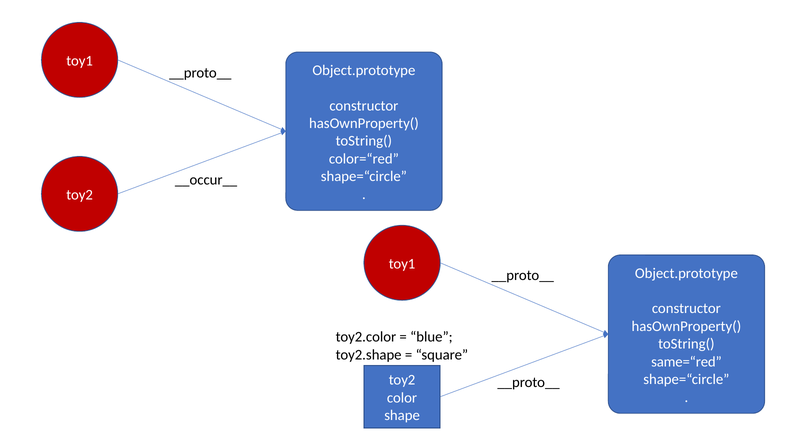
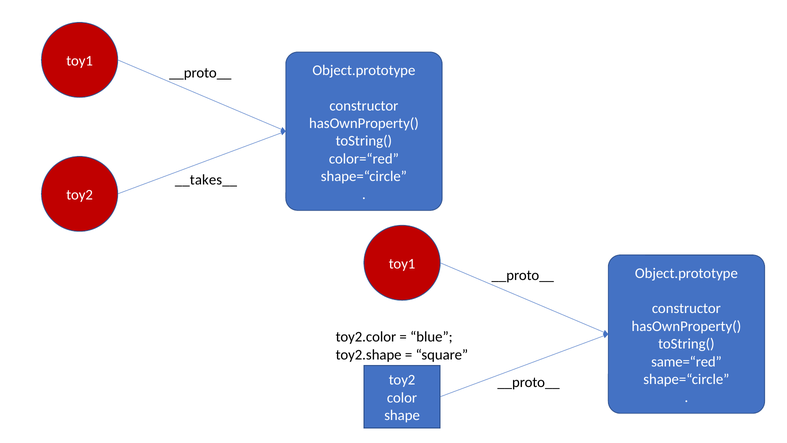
__occur__: __occur__ -> __takes__ (206, 180)
